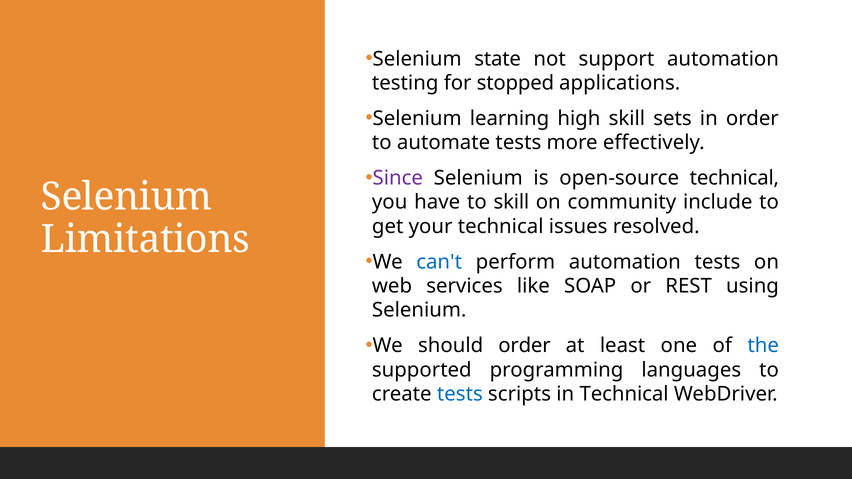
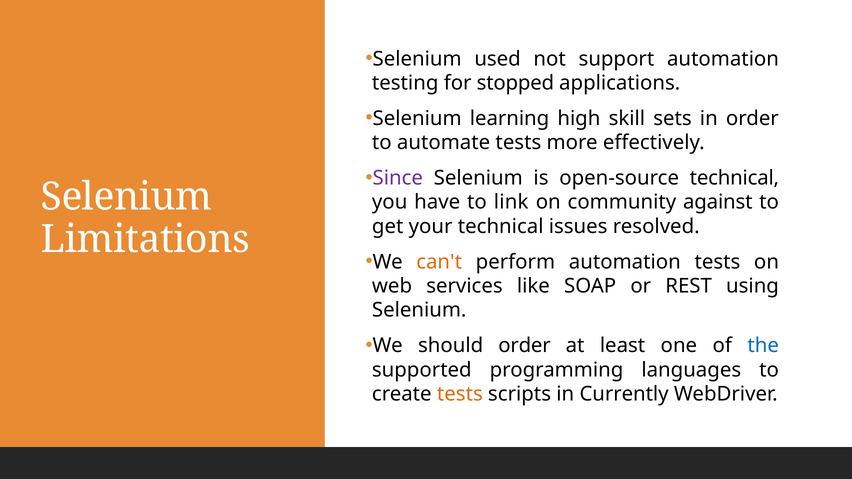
state: state -> used (498, 59)
to skill: skill -> link (511, 202)
include: include -> against (718, 202)
can't colour: blue -> orange (439, 262)
tests colour: blue -> orange (460, 394)
in Technical: Technical -> Currently (624, 394)
